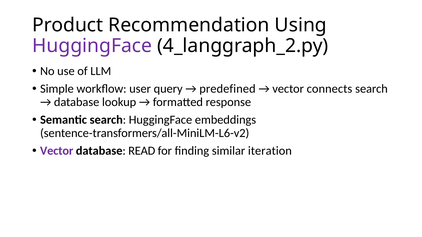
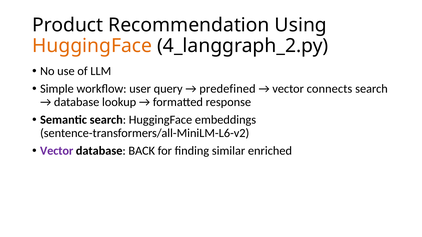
HuggingFace colour: purple -> orange (92, 46)
READ: READ -> BACK (142, 151)
iteration: iteration -> enriched (270, 151)
